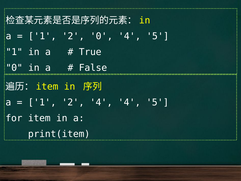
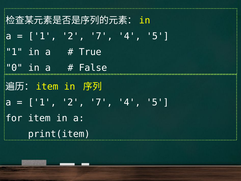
0: 0 -> 7 (101, 36)
4: 4 -> 7 (101, 102)
